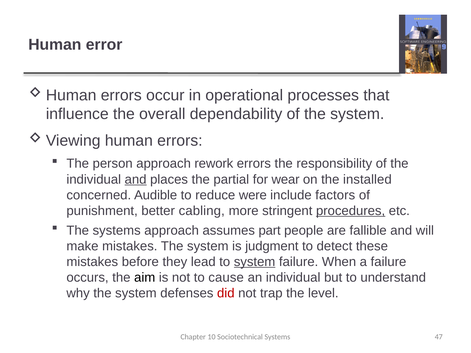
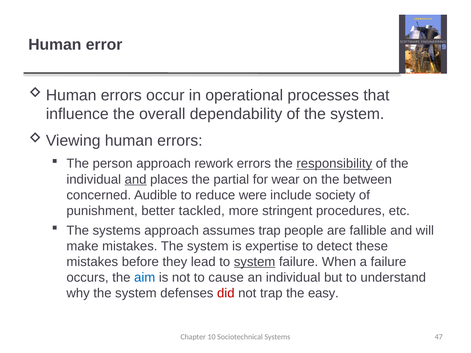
responsibility underline: none -> present (334, 164)
installed: installed -> between (367, 179)
factors: factors -> society (335, 195)
cabling: cabling -> tackled (202, 211)
procedures underline: present -> none (351, 211)
assumes part: part -> trap (270, 231)
judgment: judgment -> expertise (272, 246)
aim colour: black -> blue (145, 278)
level: level -> easy (323, 293)
